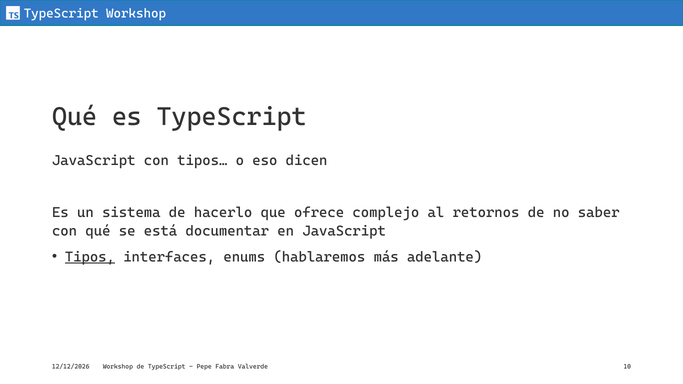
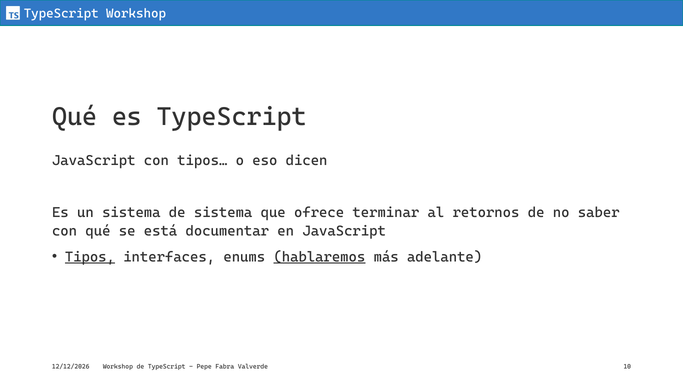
de hacerlo: hacerlo -> sistema (223, 212)
complejo: complejo -> terminar (386, 212)
hablaremos underline: none -> present (319, 257)
